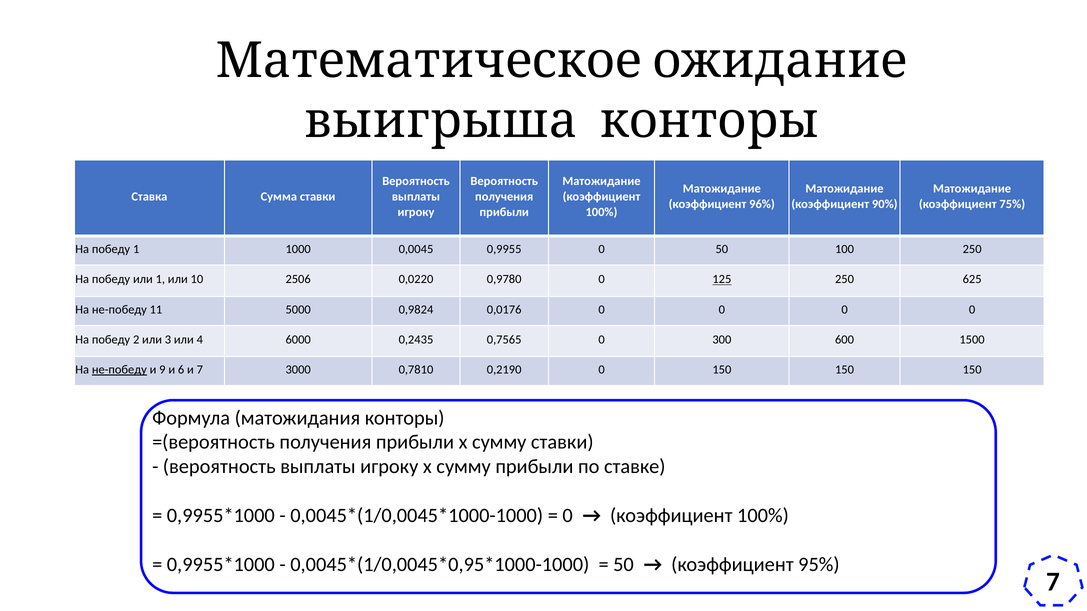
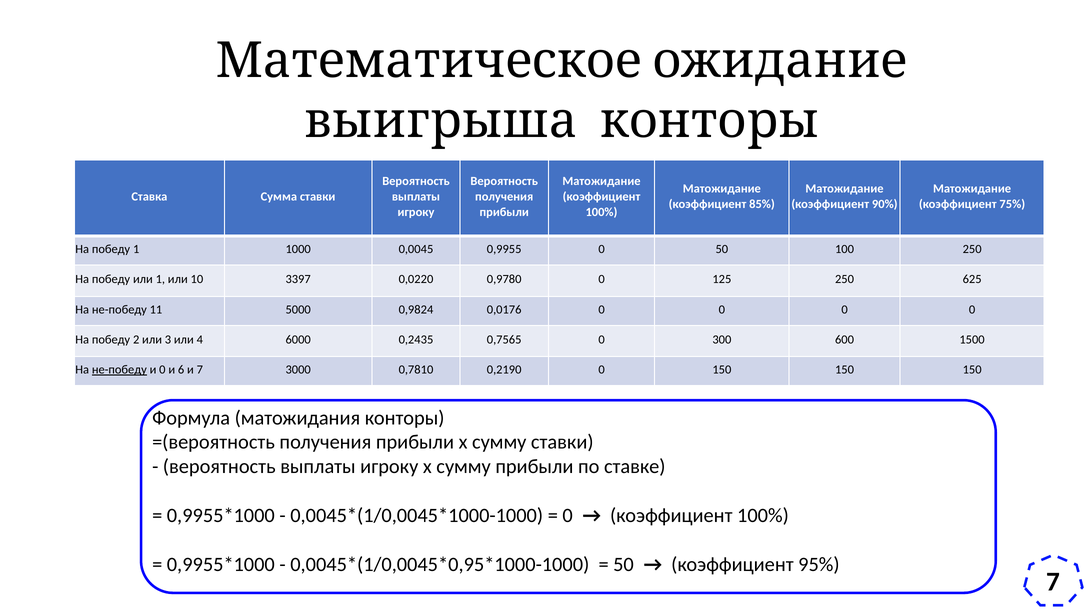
96%: 96% -> 85% (762, 204)
2506: 2506 -> 3397 (298, 280)
125 underline: present -> none (722, 280)
и 9: 9 -> 0 (162, 370)
